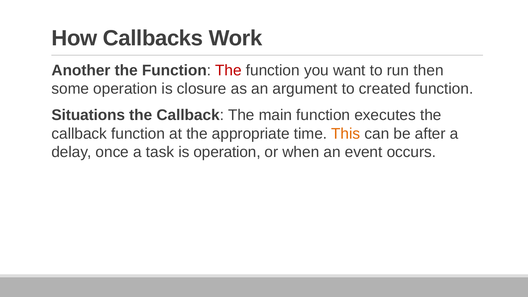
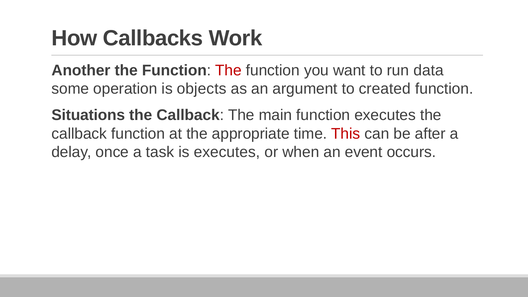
then: then -> data (429, 70)
closure: closure -> objects (202, 89)
This colour: orange -> red (346, 134)
is operation: operation -> executes (227, 152)
